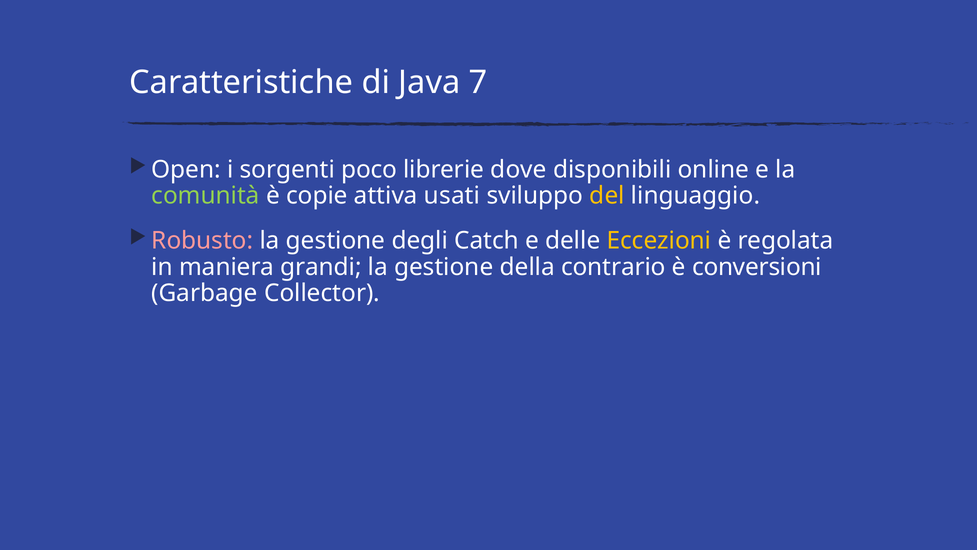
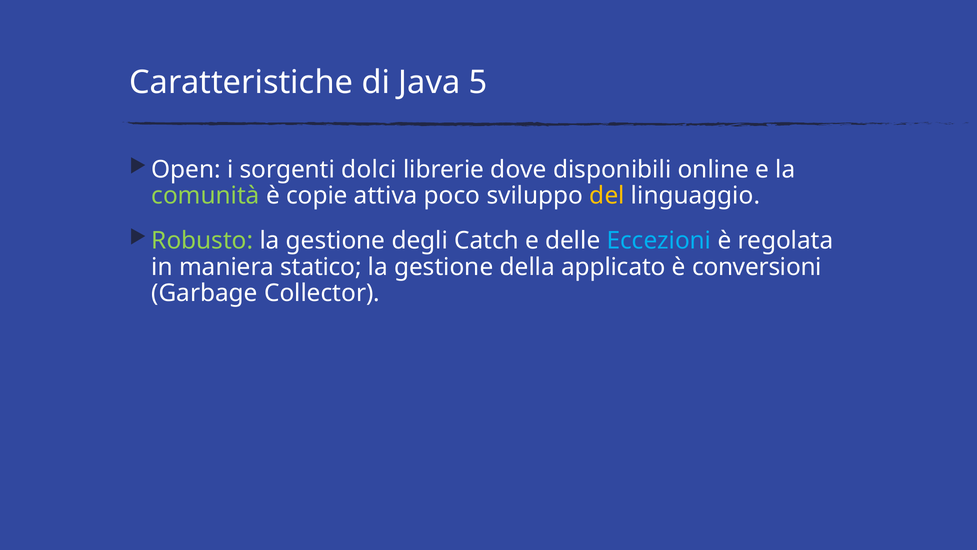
7: 7 -> 5 (478, 82)
poco: poco -> dolci (369, 169)
usati: usati -> poco (452, 196)
Robusto colour: pink -> light green (202, 240)
Eccezioni colour: yellow -> light blue (659, 240)
grandi: grandi -> statico (321, 267)
contrario: contrario -> applicato (613, 267)
